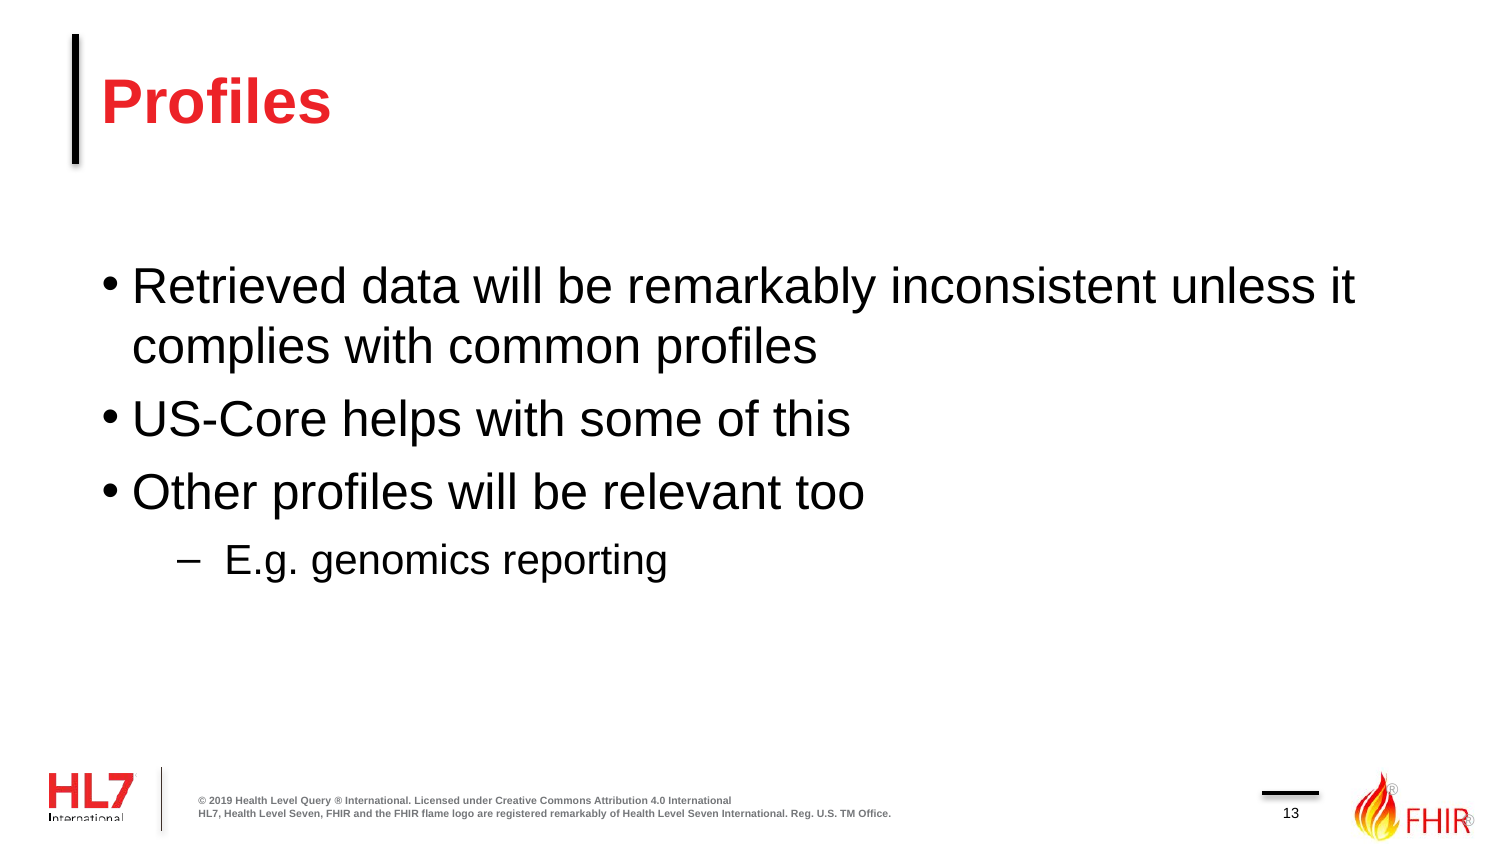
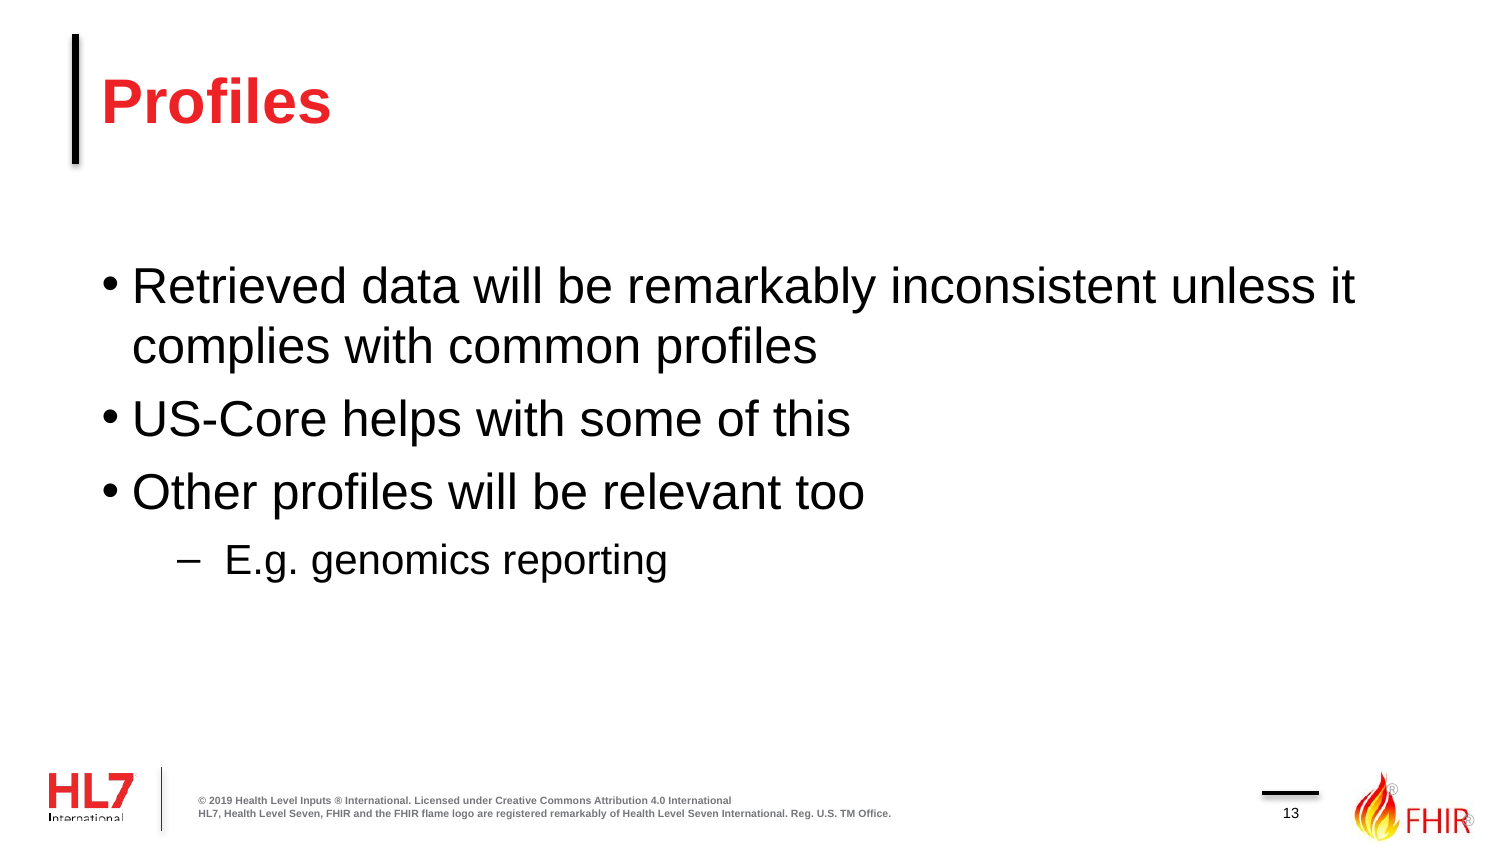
Query: Query -> Inputs (316, 801)
